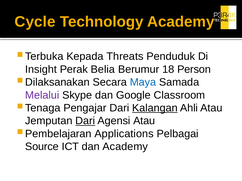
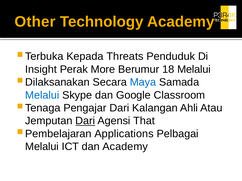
Cycle: Cycle -> Other (35, 22)
Belia: Belia -> More (103, 70)
18 Person: Person -> Melalui (194, 70)
Melalui colour: purple -> blue (42, 95)
Kalangan underline: present -> none (155, 108)
Agensi Atau: Atau -> That (144, 121)
Source: Source -> Melalui (42, 147)
